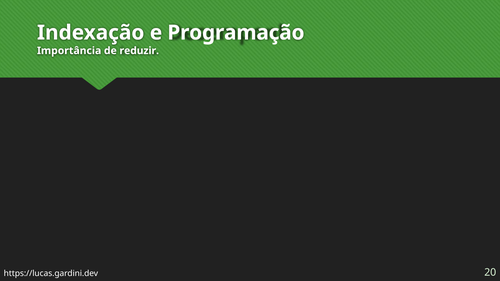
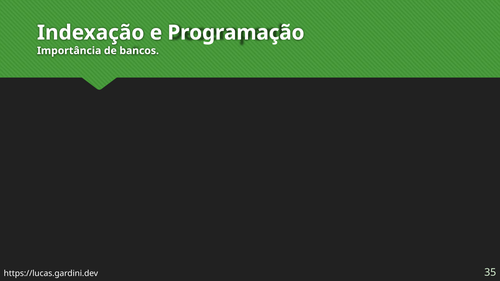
reduzir: reduzir -> bancos (139, 51)
20: 20 -> 35 (490, 273)
